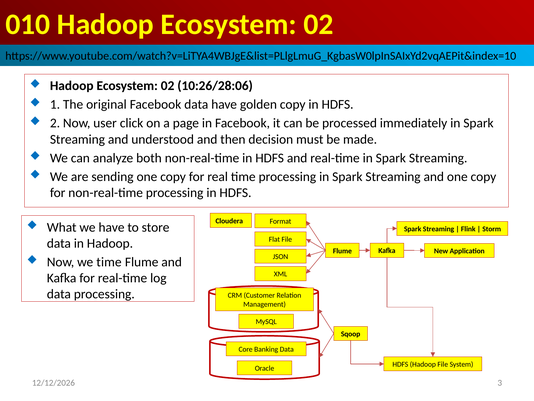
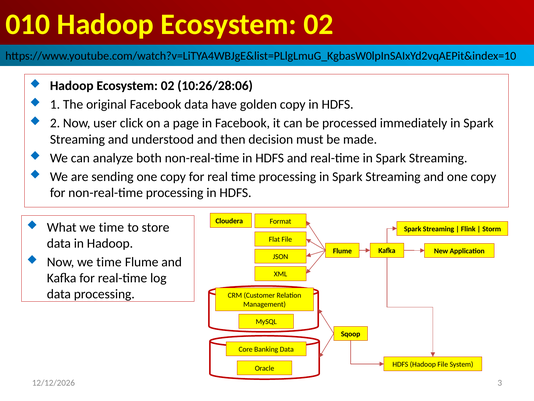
What we have: have -> time (111, 227)
